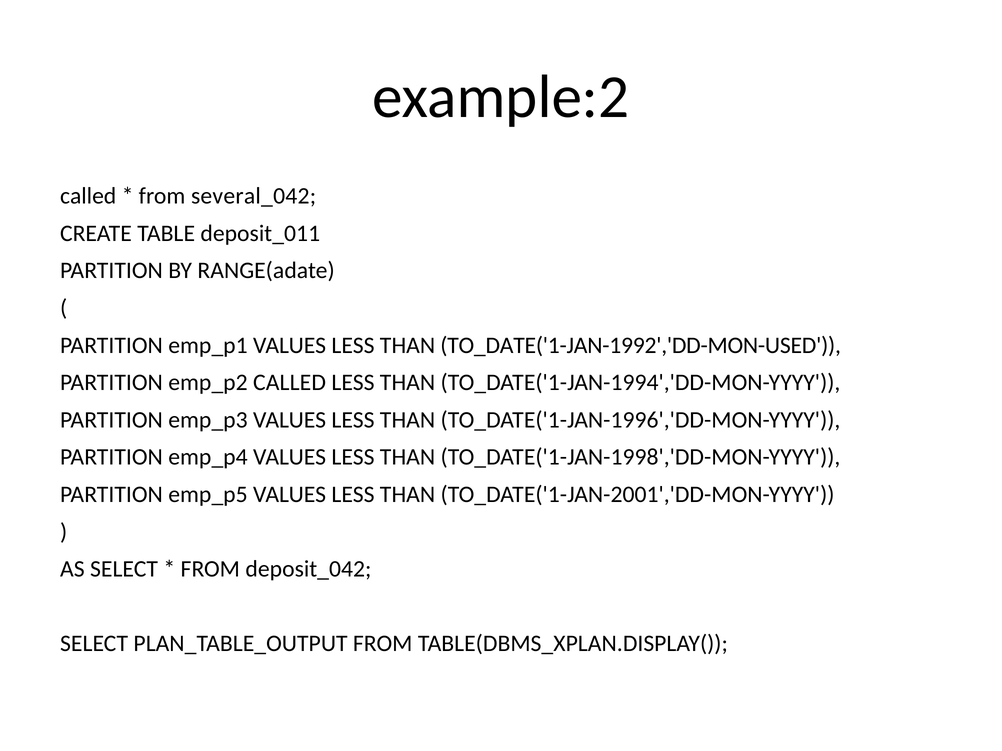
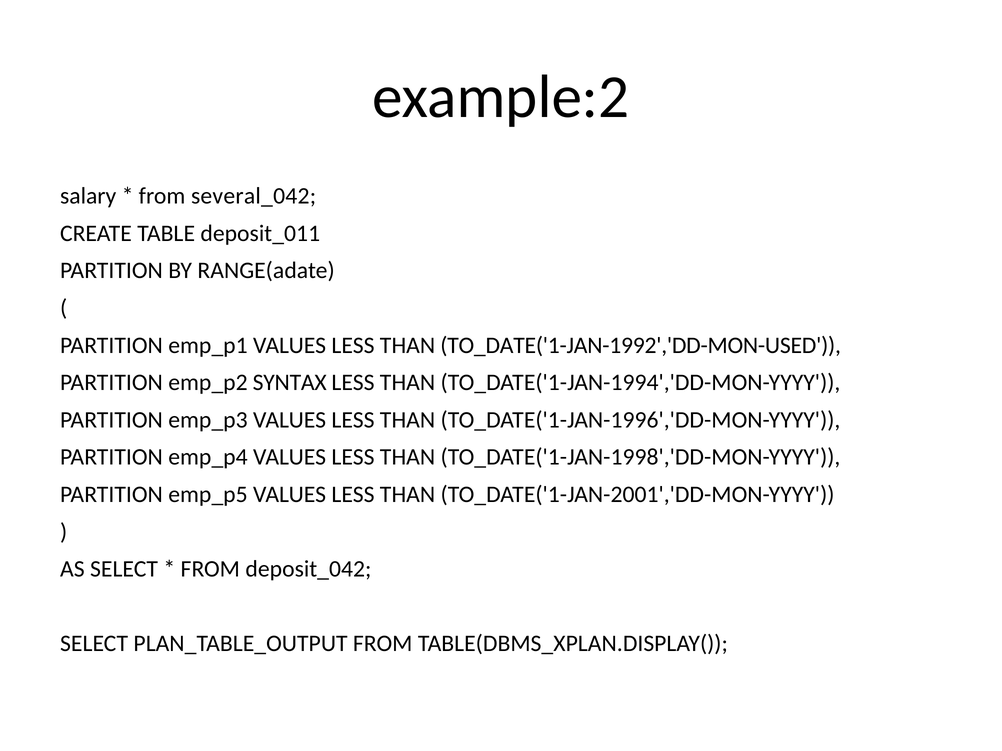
called: called -> salary (88, 196)
emp_p2 CALLED: CALLED -> SYNTAX (290, 383)
